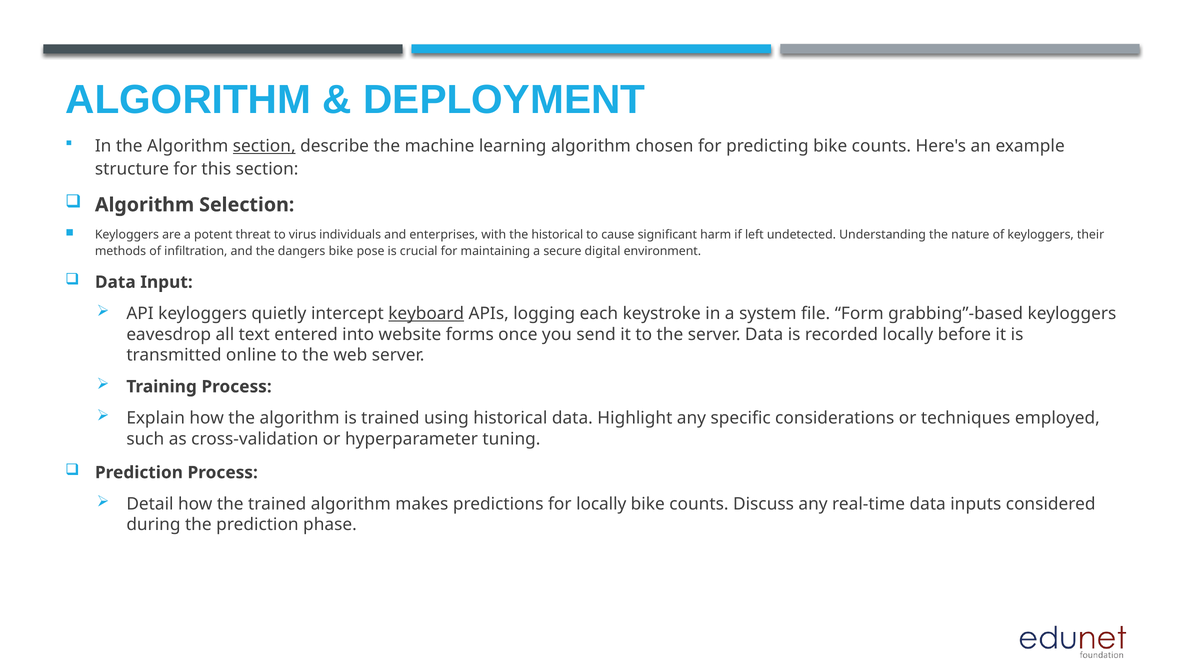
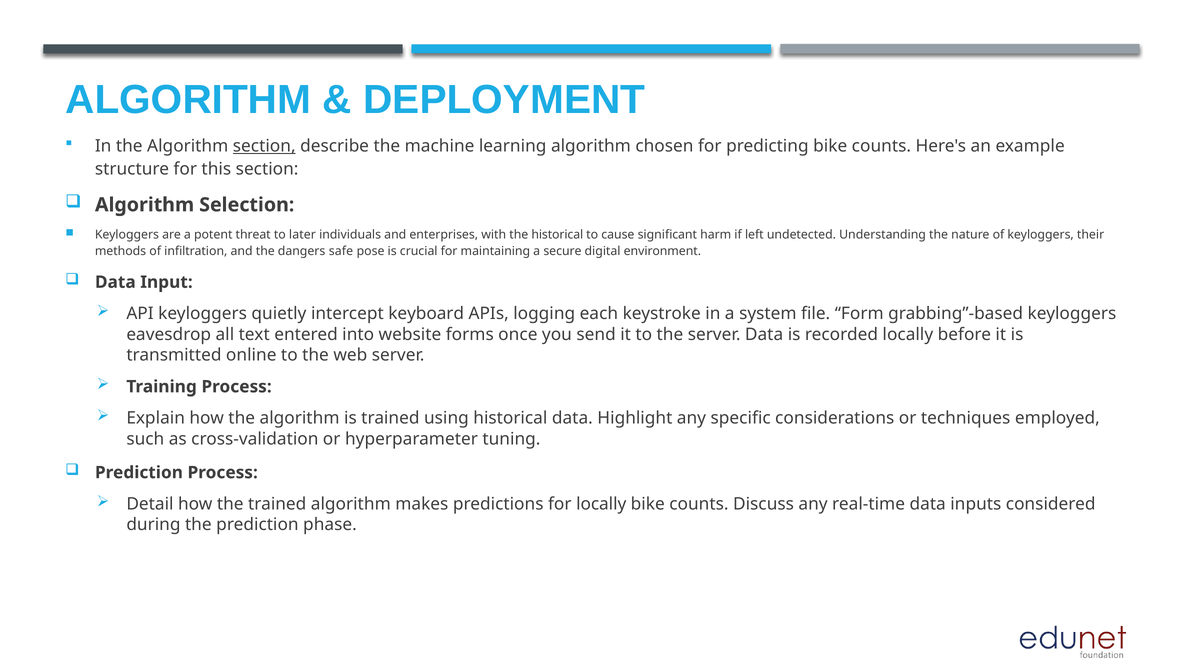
virus: virus -> later (302, 235)
dangers bike: bike -> safe (341, 251)
keyboard underline: present -> none (426, 314)
